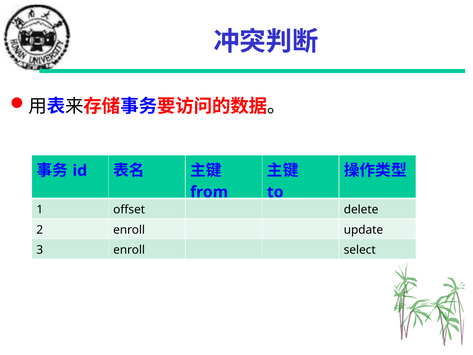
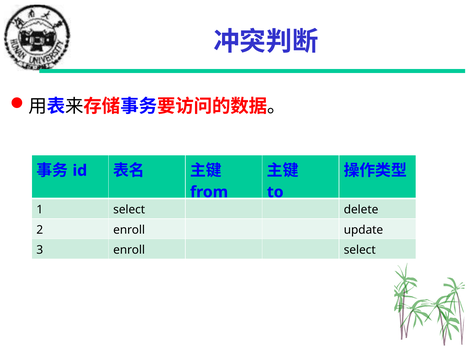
1 offset: offset -> select (129, 209)
